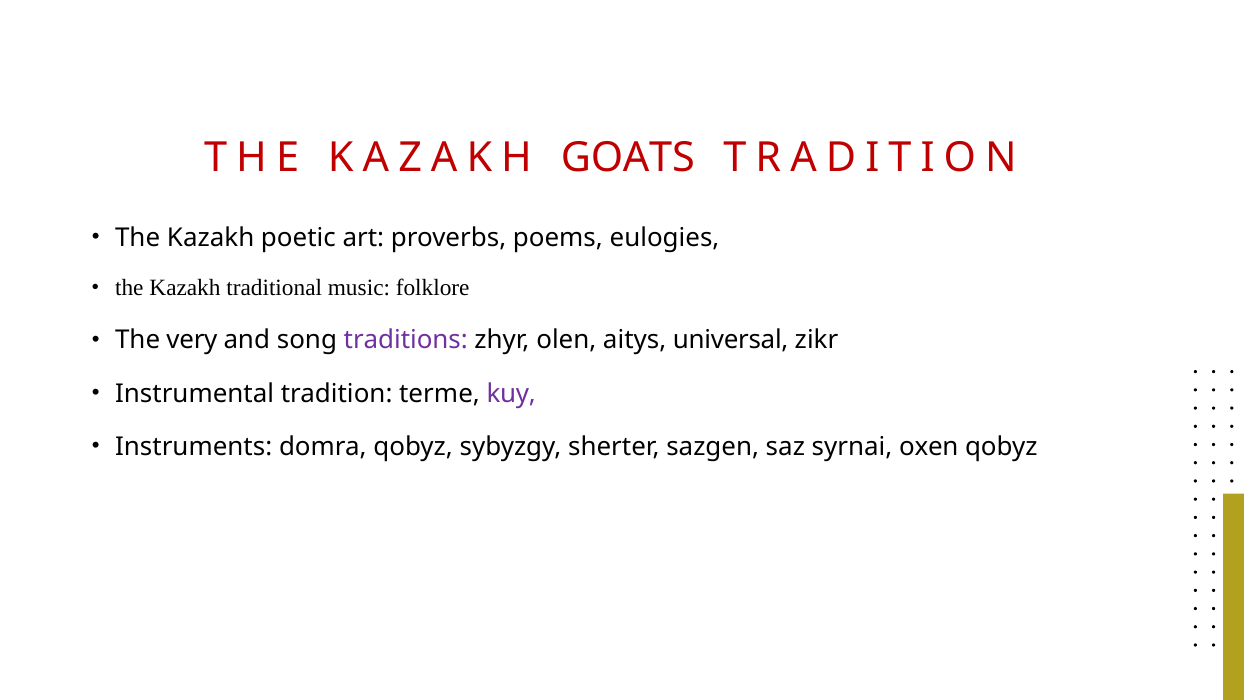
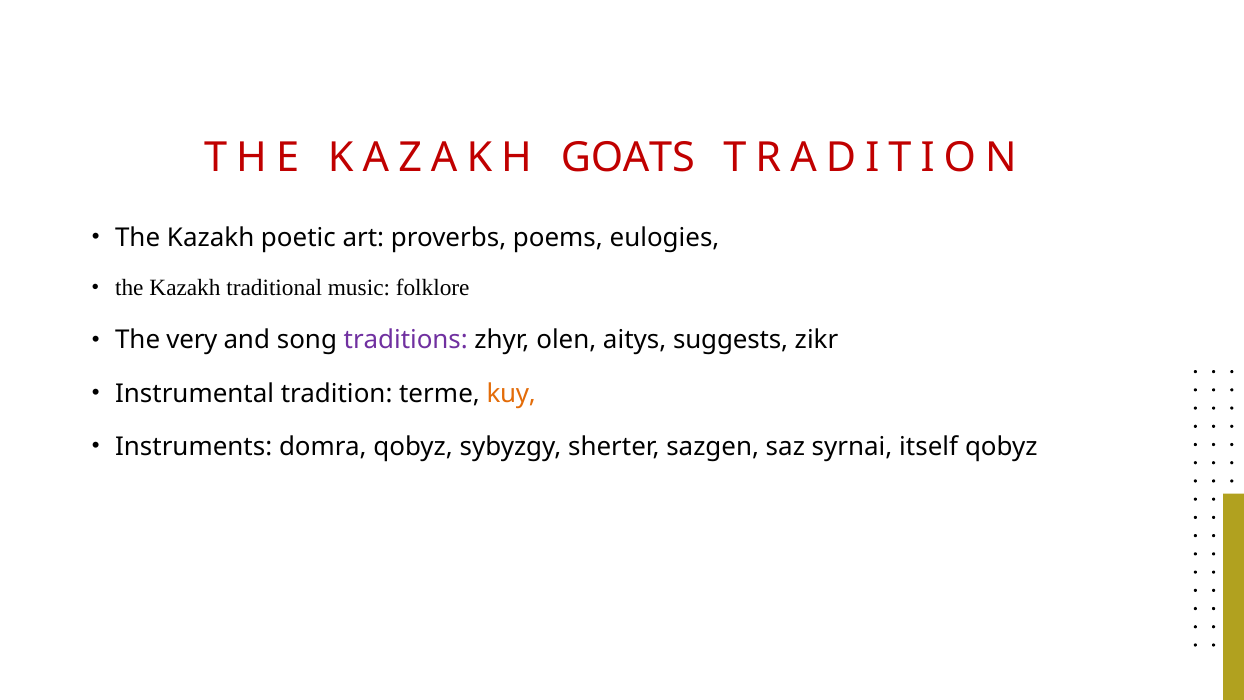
universal: universal -> suggests (731, 340)
kuy colour: purple -> orange (511, 394)
oxen: oxen -> itself (929, 447)
